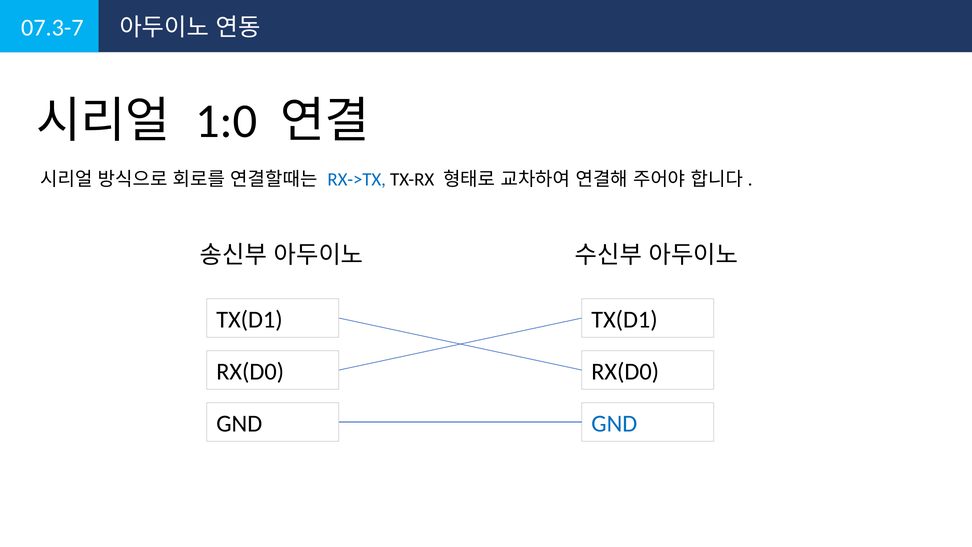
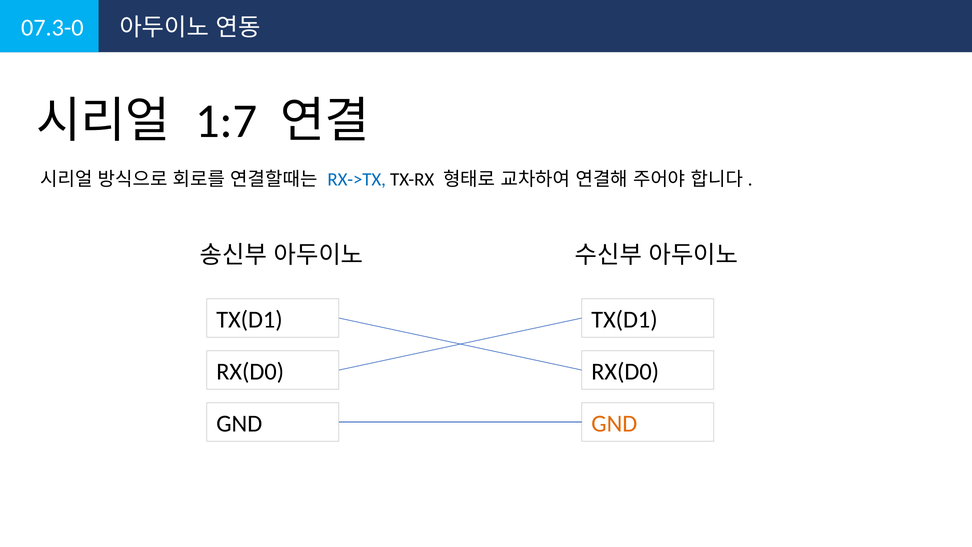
07.3-7: 07.3-7 -> 07.3-0 (52, 27)
1:0: 1:0 -> 1:7 (226, 121)
GND colour: blue -> orange (614, 424)
